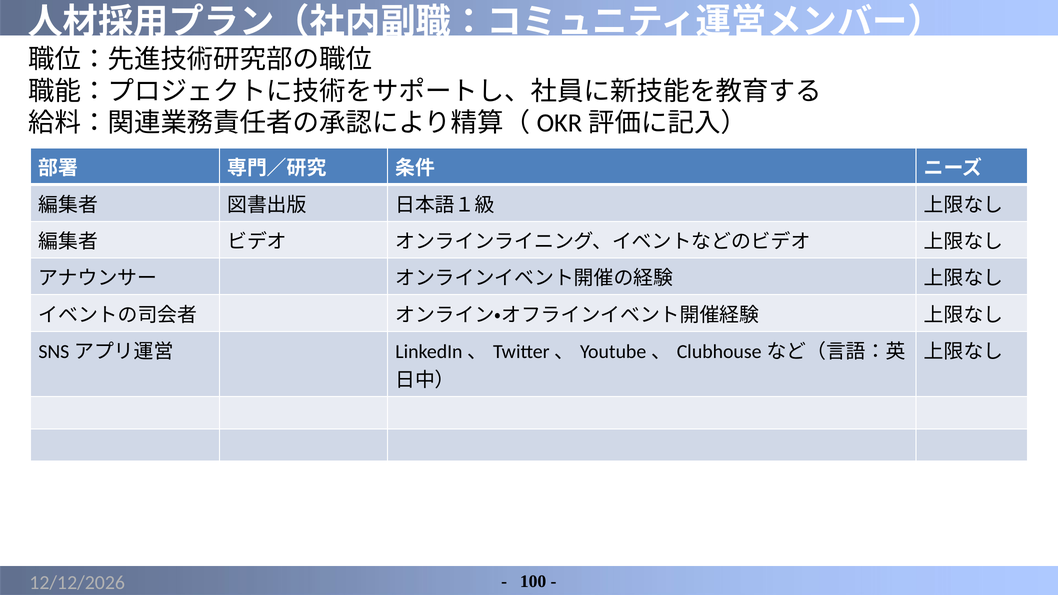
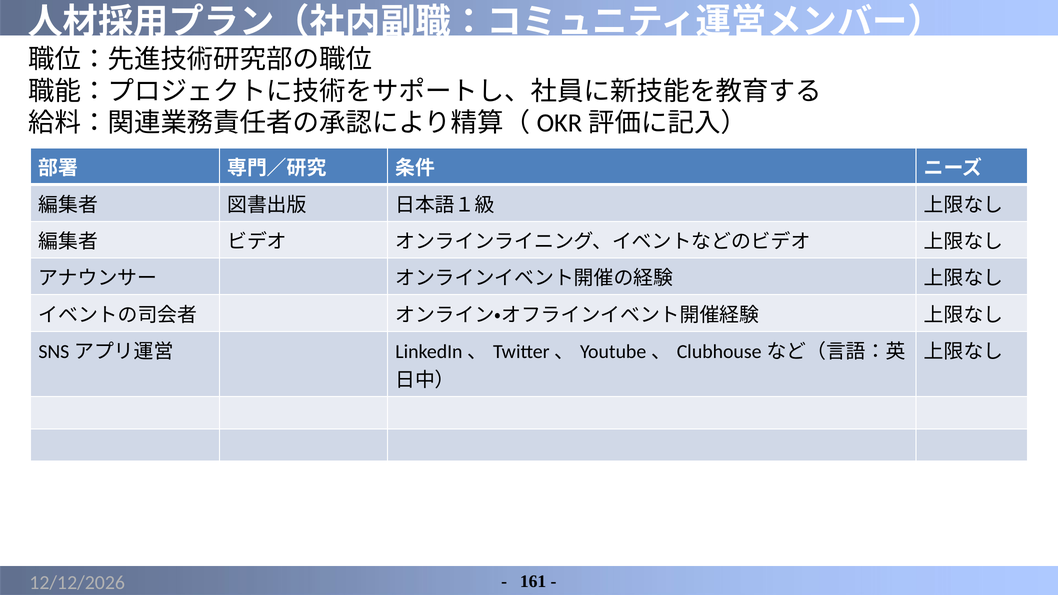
100: 100 -> 161 (533, 582)
